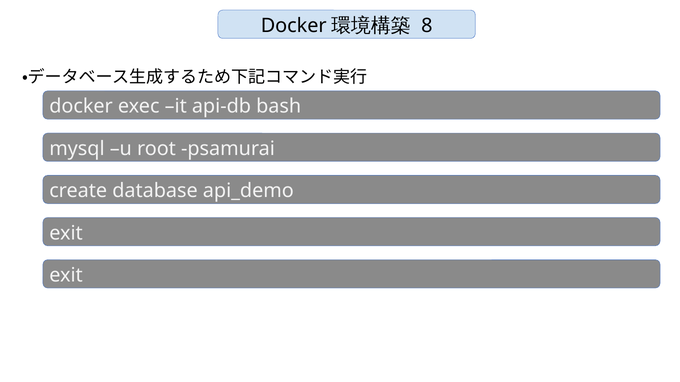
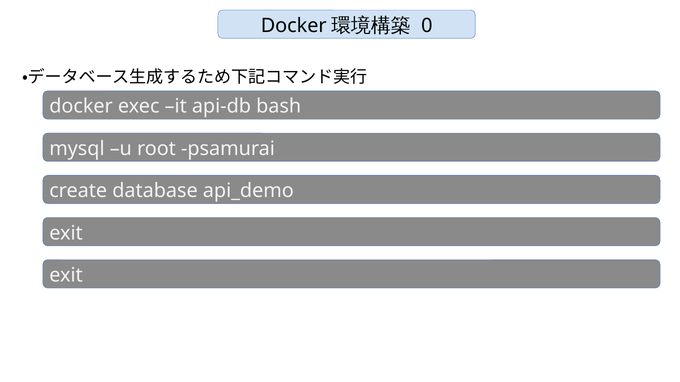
8: 8 -> 0 (427, 26)
